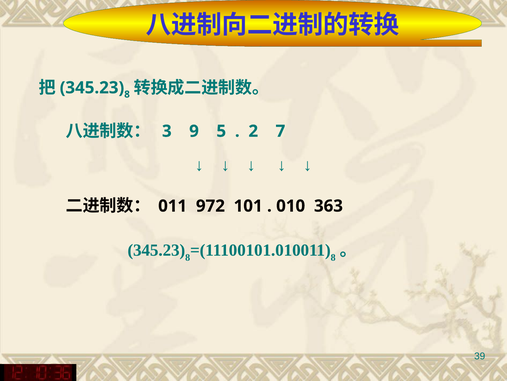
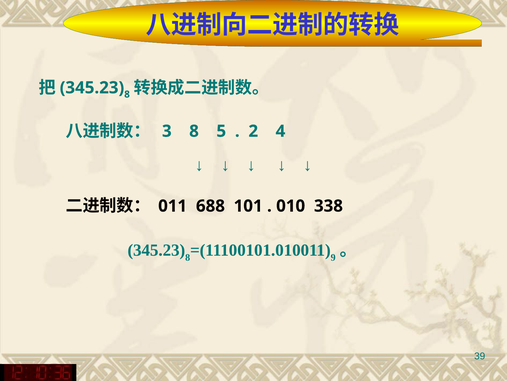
3 9: 9 -> 8 (194, 131)
7: 7 -> 4 (280, 131)
972: 972 -> 688 (210, 206)
363: 363 -> 338 (328, 206)
8: 8 -> 9 (333, 257)
